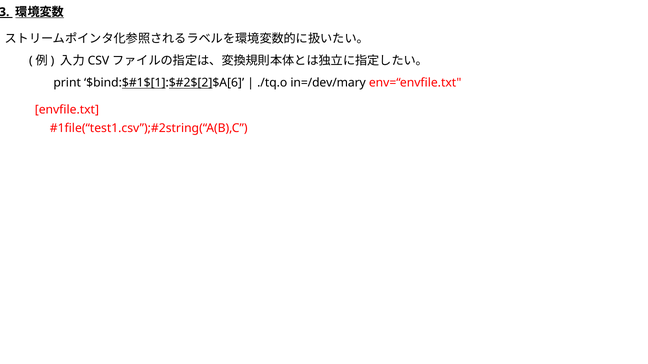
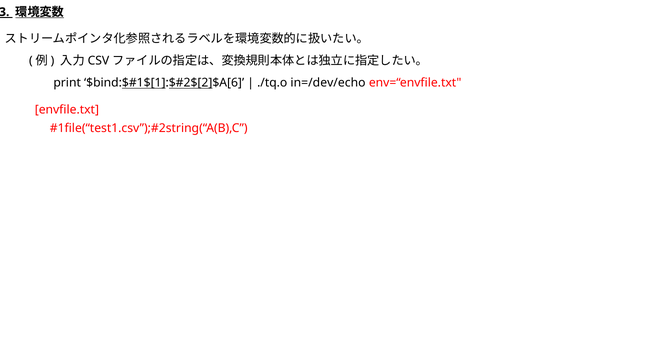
in=/dev/mary: in=/dev/mary -> in=/dev/echo (328, 83)
